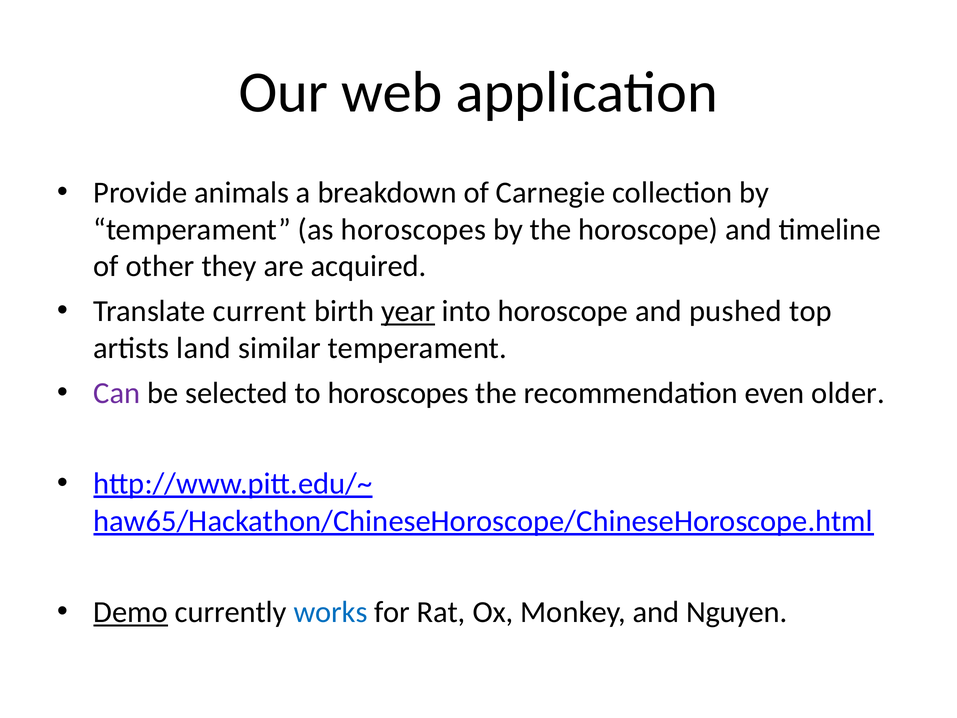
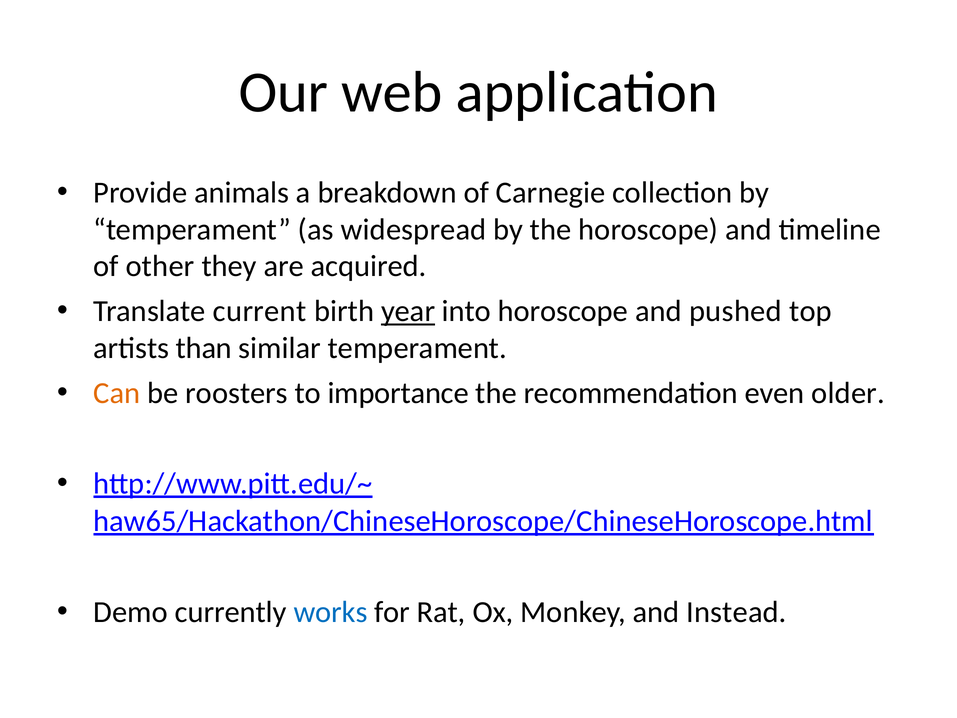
as horoscopes: horoscopes -> widespread (414, 229)
land: land -> than (204, 348)
Can colour: purple -> orange (117, 393)
selected: selected -> roosters (237, 393)
to horoscopes: horoscopes -> importance (398, 393)
Demo underline: present -> none (131, 612)
Nguyen: Nguyen -> Instead (737, 612)
